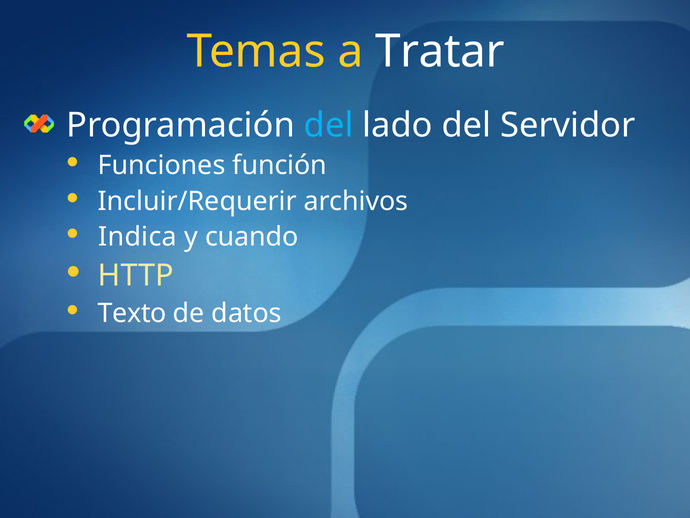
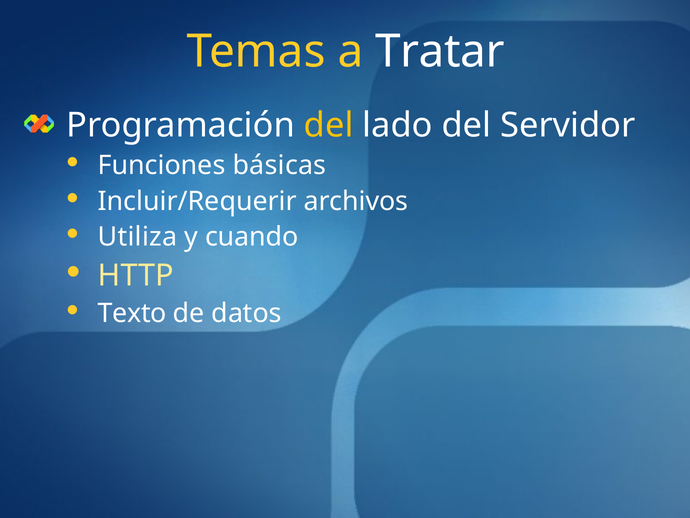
del colour: light blue -> yellow (329, 125)
función: función -> básicas (279, 165)
Indica: Indica -> Utiliza (138, 237)
